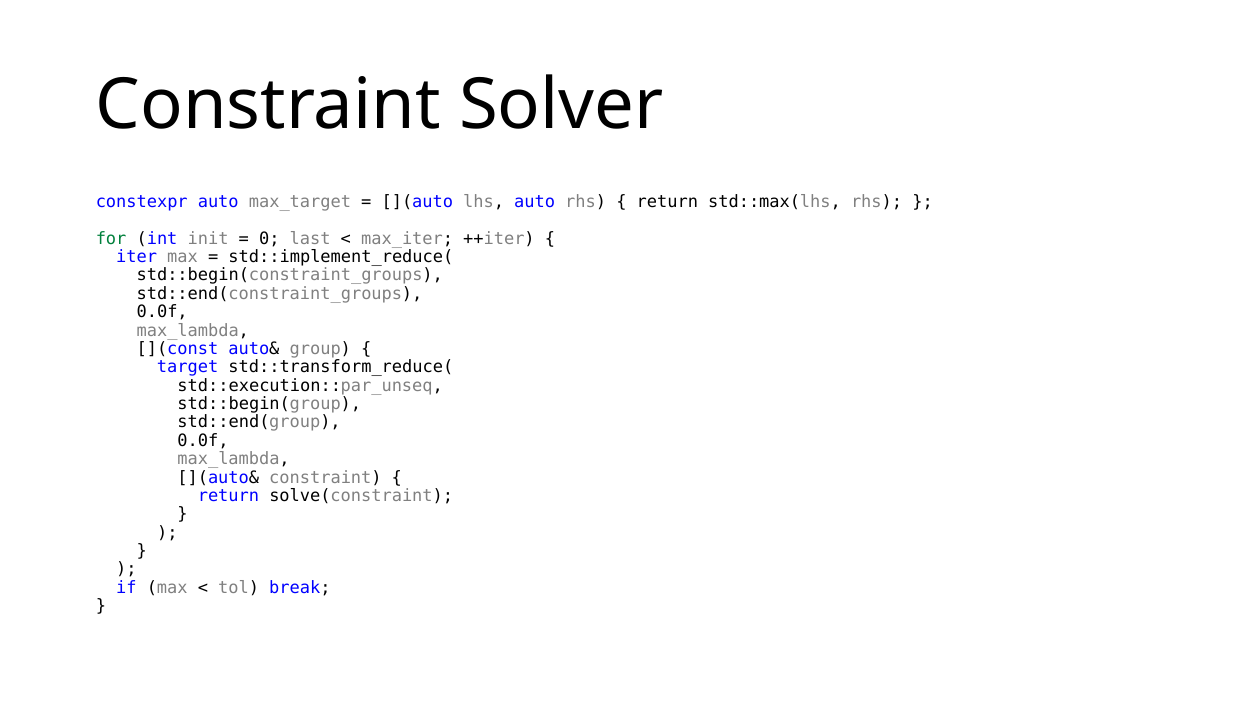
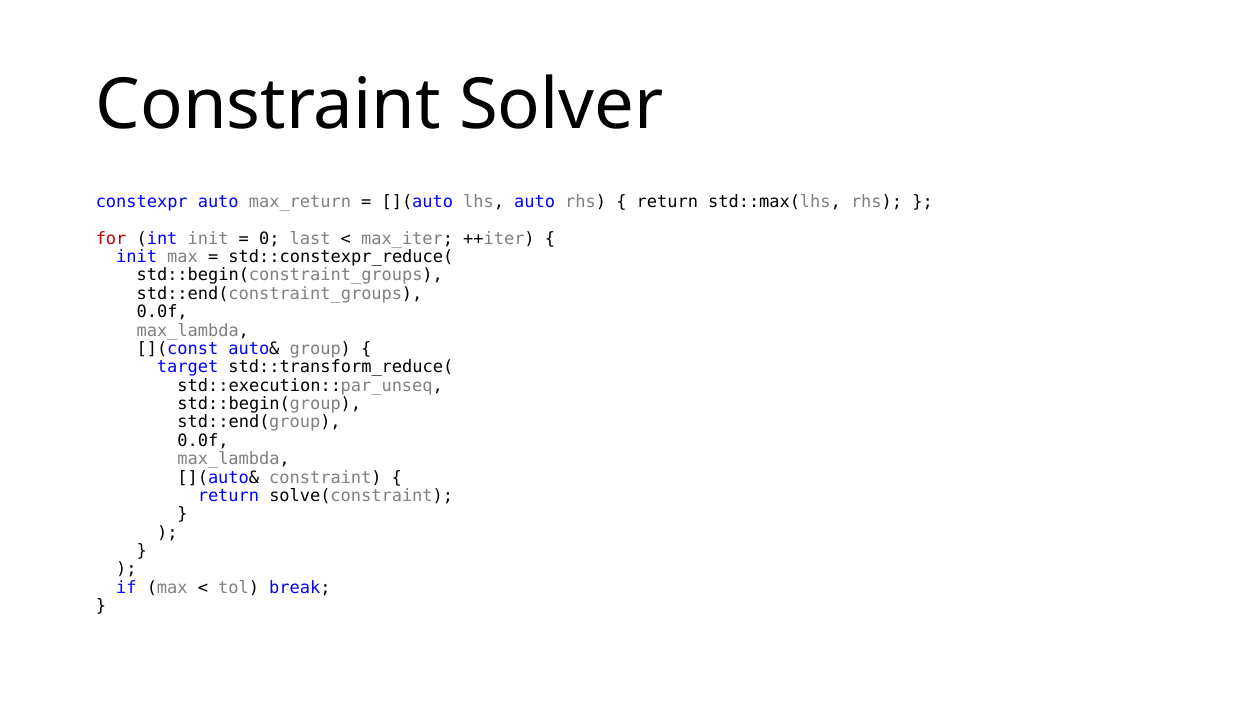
max_target: max_target -> max_return (300, 202)
for colour: green -> red (111, 239)
iter: iter -> init (137, 257)
std::implement_reduce(: std::implement_reduce( -> std::constexpr_reduce( (341, 257)
